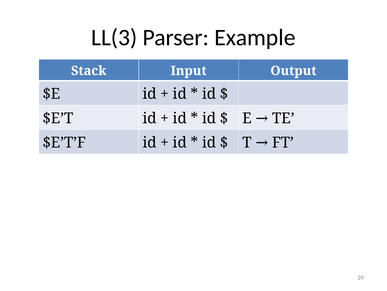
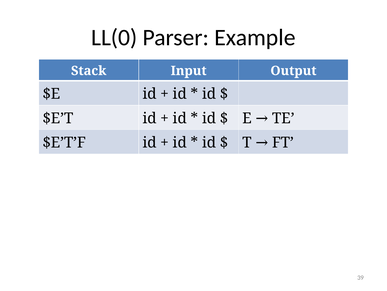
LL(3: LL(3 -> LL(0 (114, 37)
